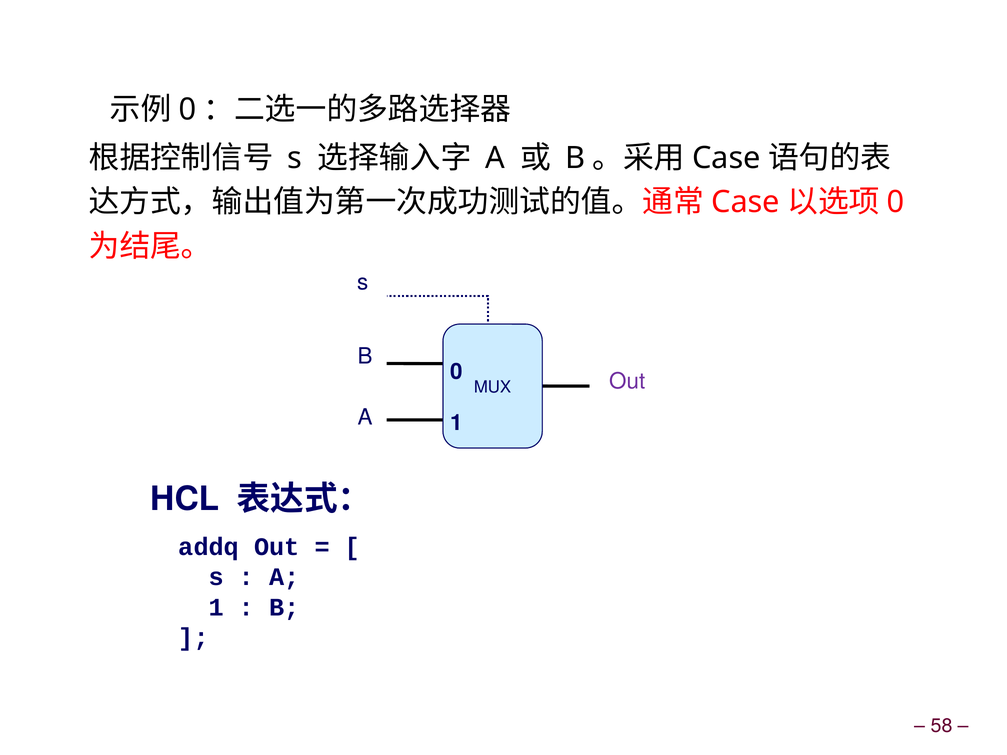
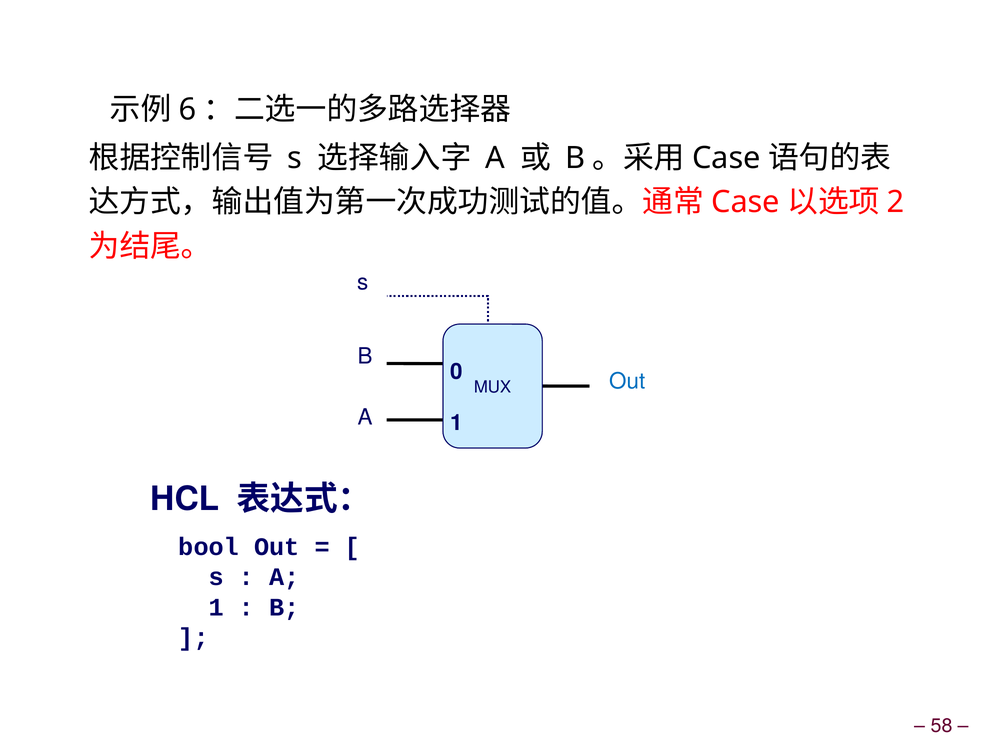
0: 0 -> 6 (187, 109)
0: 0 -> 2 (896, 202)
Out colour: purple -> blue (627, 381)
addq: addq -> bool (209, 547)
